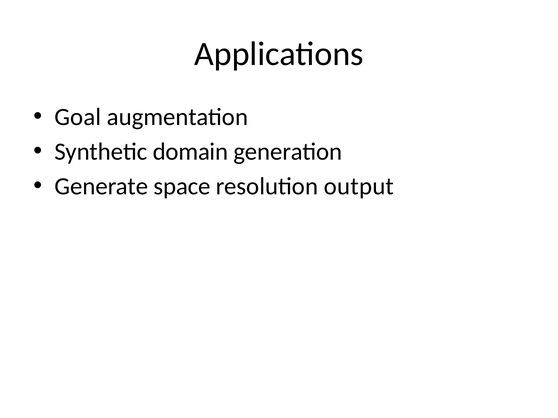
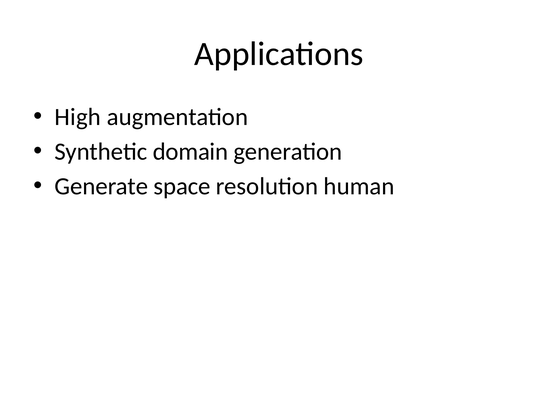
Goal: Goal -> High (78, 117)
output: output -> human (359, 187)
